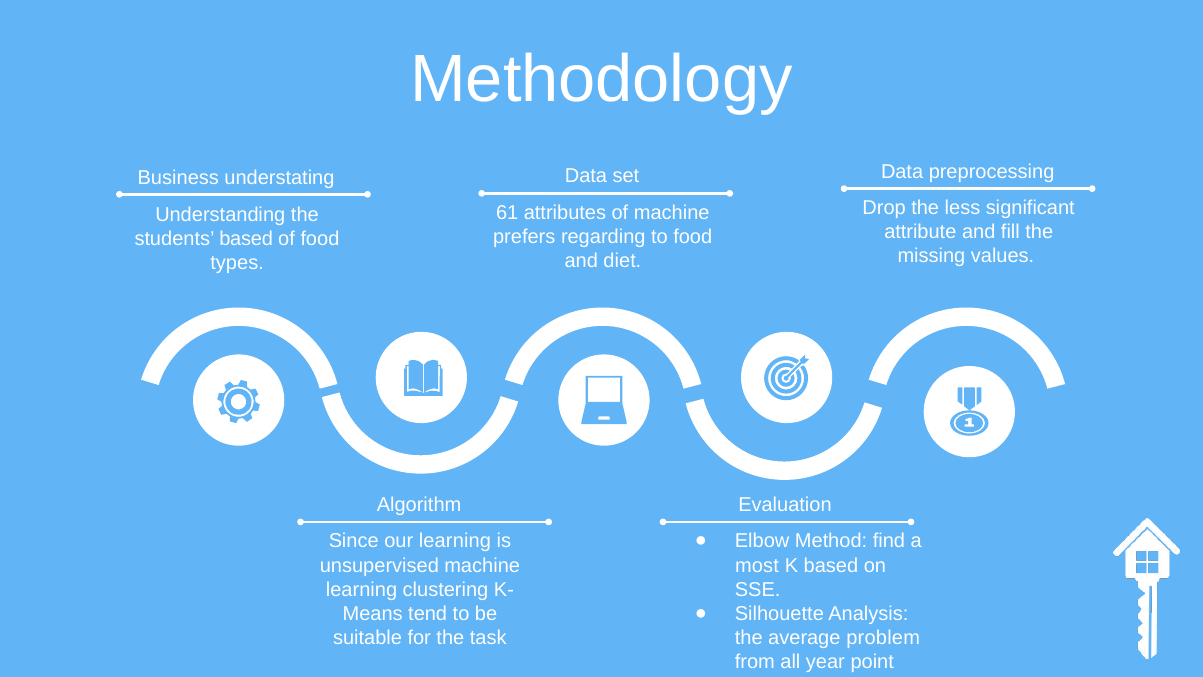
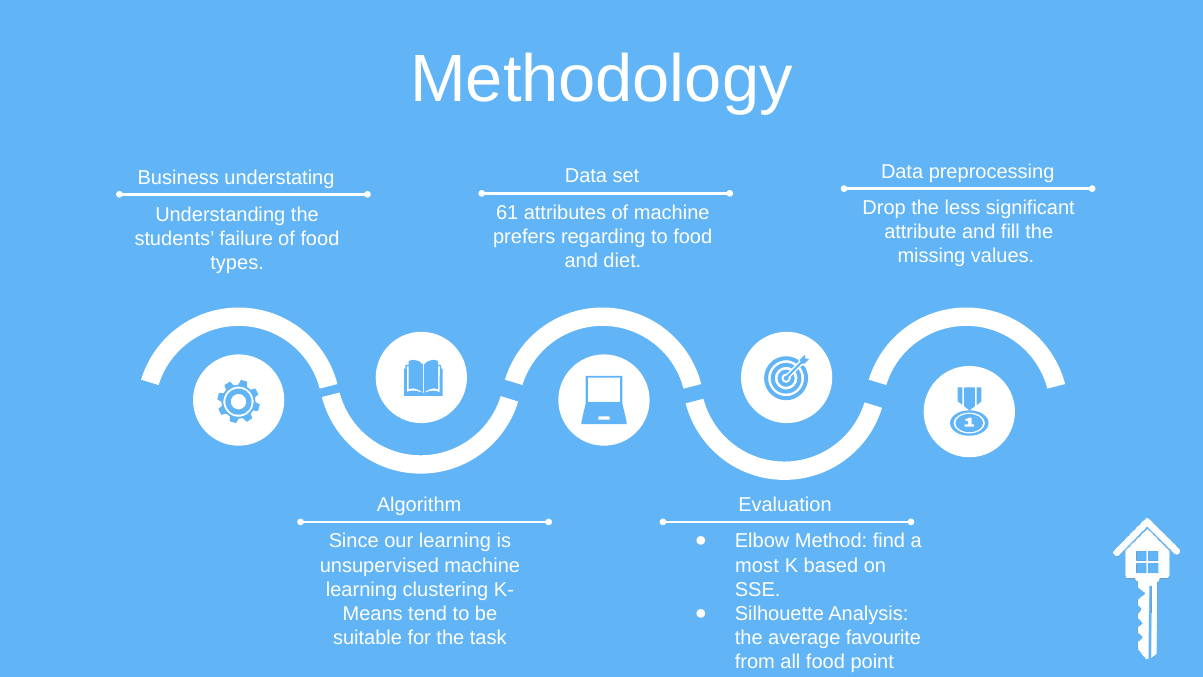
students based: based -> failure (246, 238)
problem: problem -> favourite (883, 637)
all year: year -> food (825, 661)
